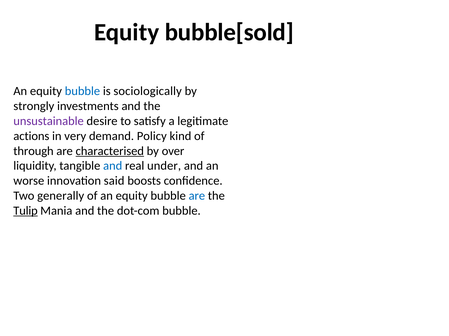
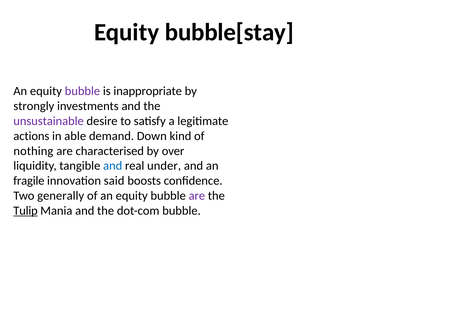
bubble[sold: bubble[sold -> bubble[stay (229, 32)
bubble colour: blue -> purple (82, 91)
sociologically: sociologically -> inappropriate (148, 91)
very: very -> able (75, 136)
Policy: Policy -> Down (152, 136)
through: through -> nothing (33, 151)
characterised underline: present -> none (110, 151)
worse: worse -> fragile (29, 181)
are colour: blue -> purple (197, 196)
